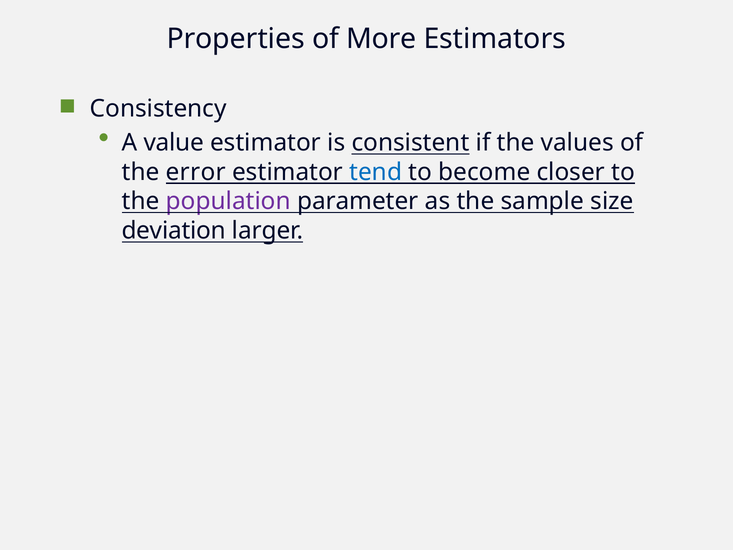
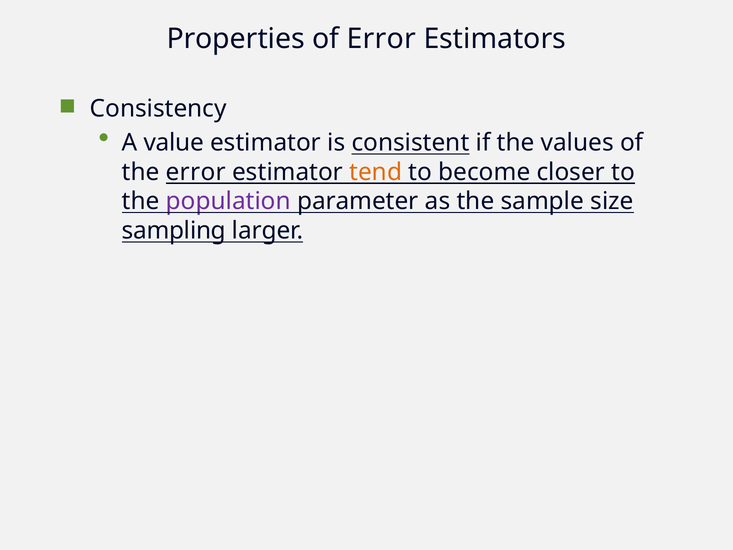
of More: More -> Error (381, 39)
tend colour: blue -> orange (376, 172)
deviation: deviation -> sampling (174, 231)
